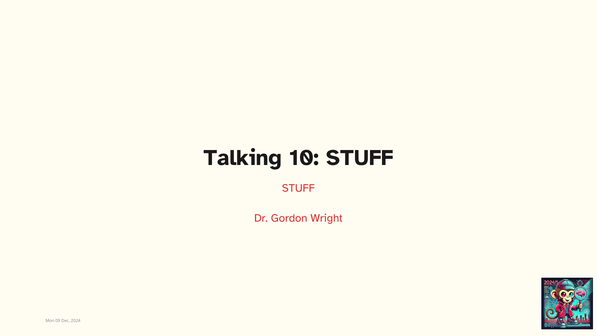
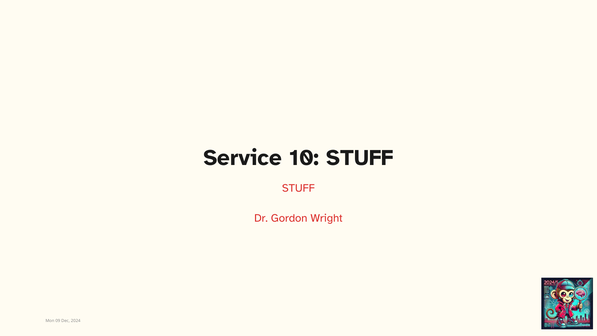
Talking: Talking -> Service (243, 158)
